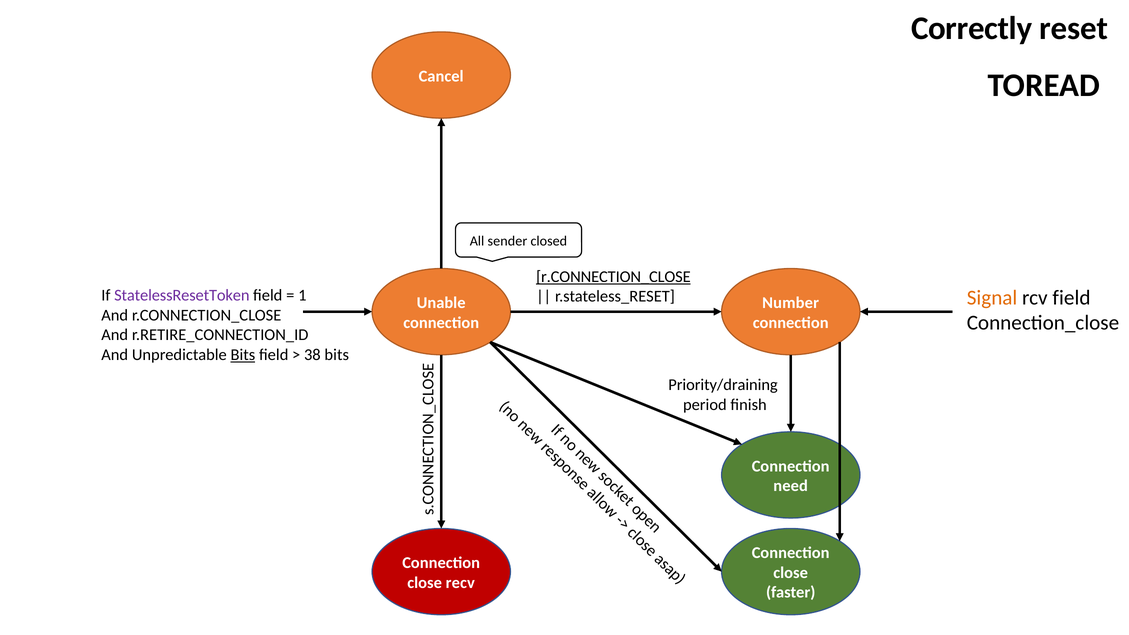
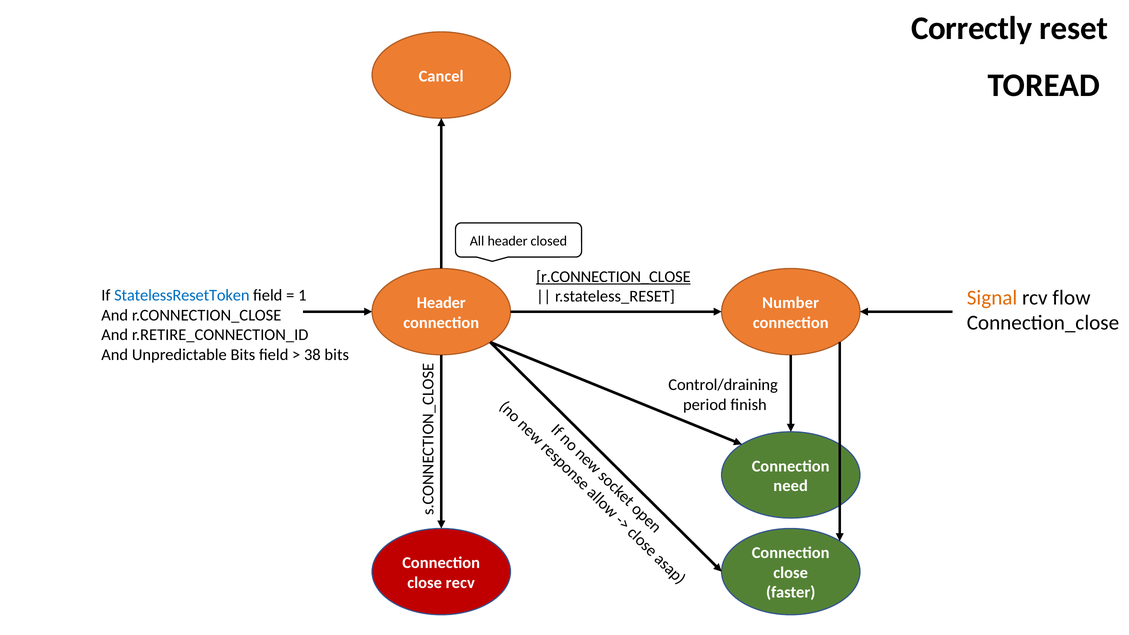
All sender: sender -> header (508, 241)
StatelessResetToken colour: purple -> blue (182, 295)
rcv field: field -> flow (1071, 298)
Unable: Unable -> Header (441, 303)
Bits underline: present -> none (243, 355)
Priority/draining: Priority/draining -> Control/draining (723, 385)
